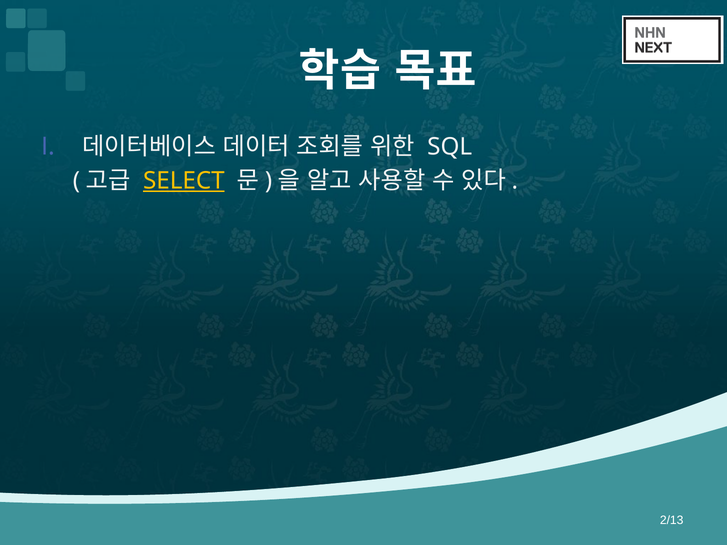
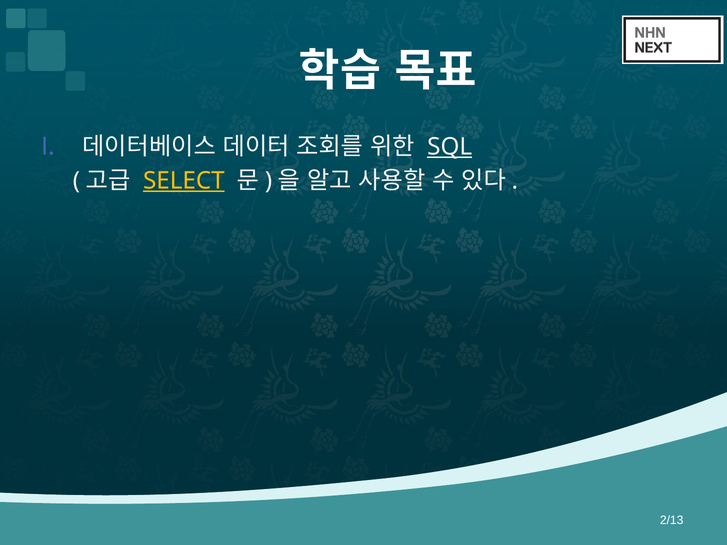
SQL underline: none -> present (450, 147)
